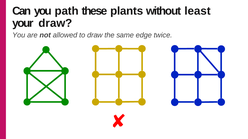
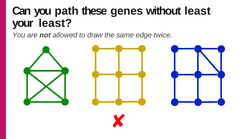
plants: plants -> genes (127, 11)
your draw: draw -> least (55, 23)
